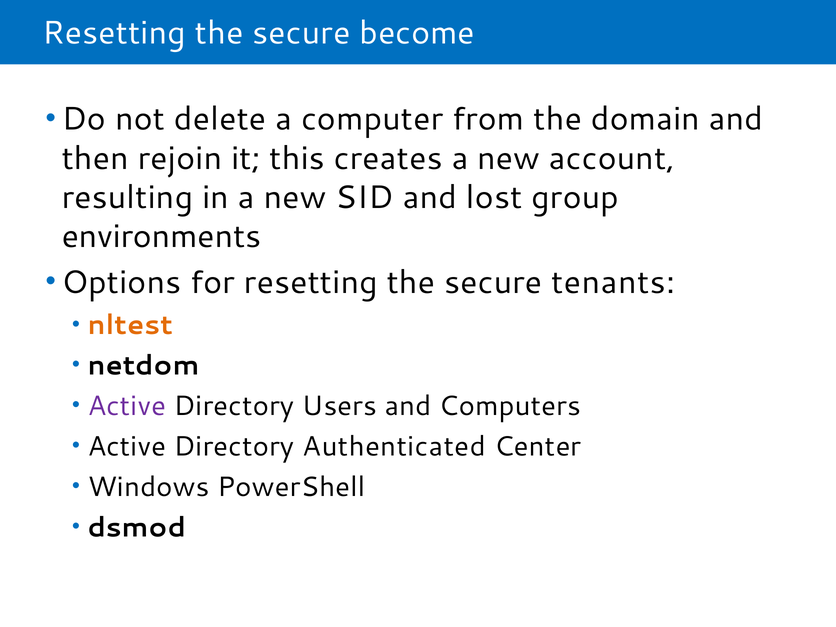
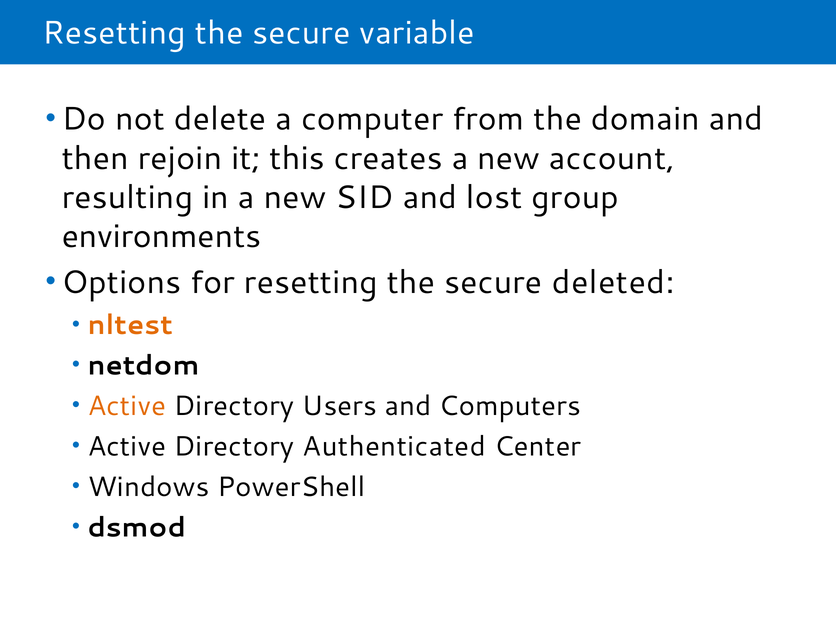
become: become -> variable (417, 33)
tenants: tenants -> deleted (613, 282)
Active colour: purple -> orange (127, 406)
